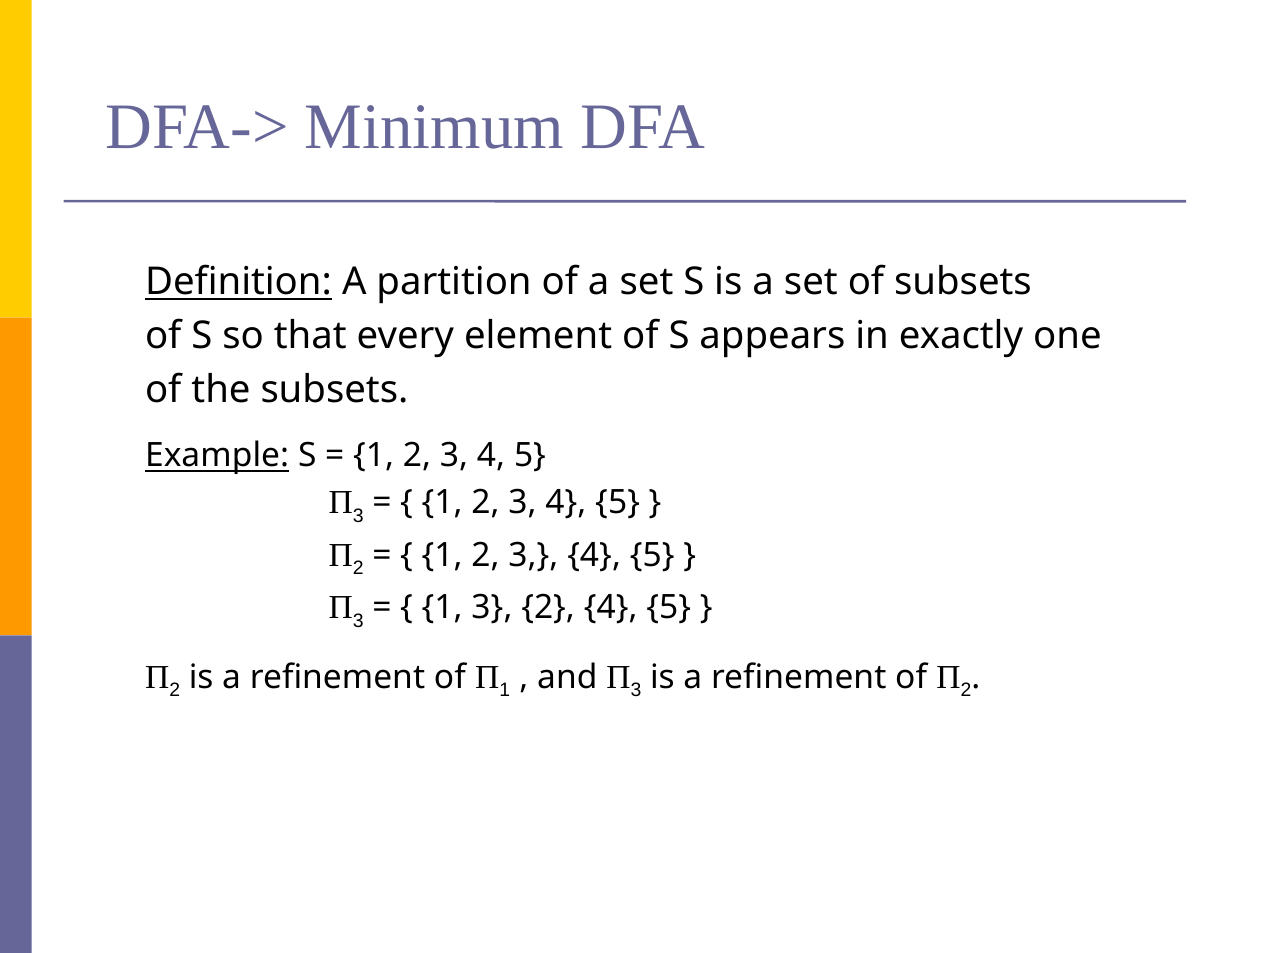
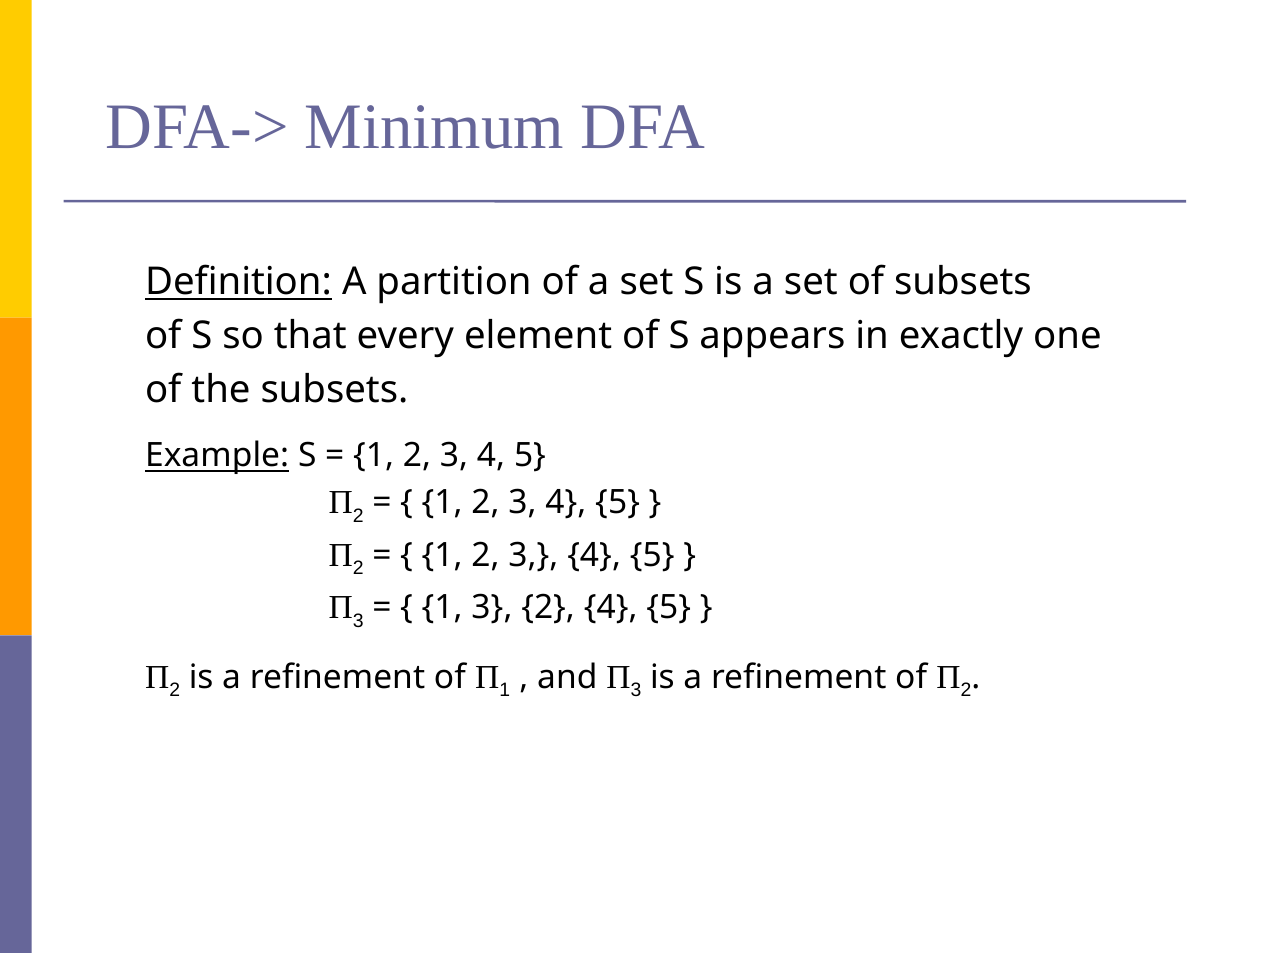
3: 3 -> 2 (358, 516)
